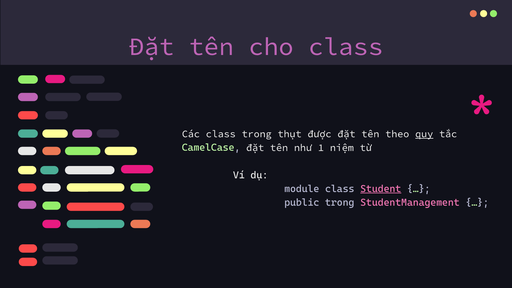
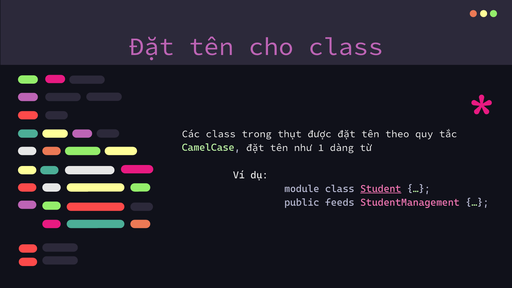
quy underline: present -> none (424, 134)
niệm: niệm -> dàng (342, 148)
public trong: trong -> feeds (340, 203)
